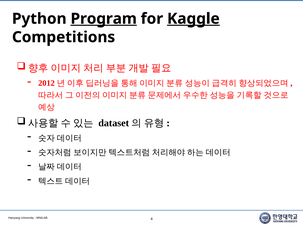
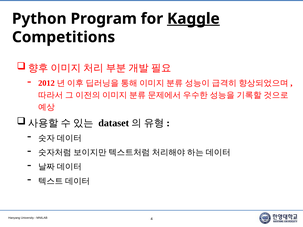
Program underline: present -> none (104, 19)
